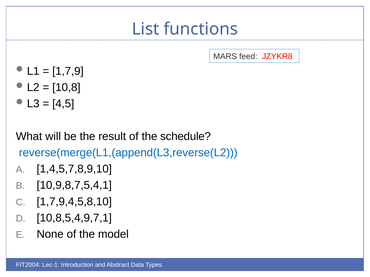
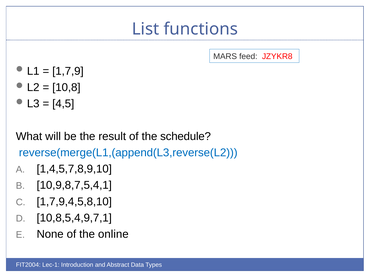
model: model -> online (113, 235)
